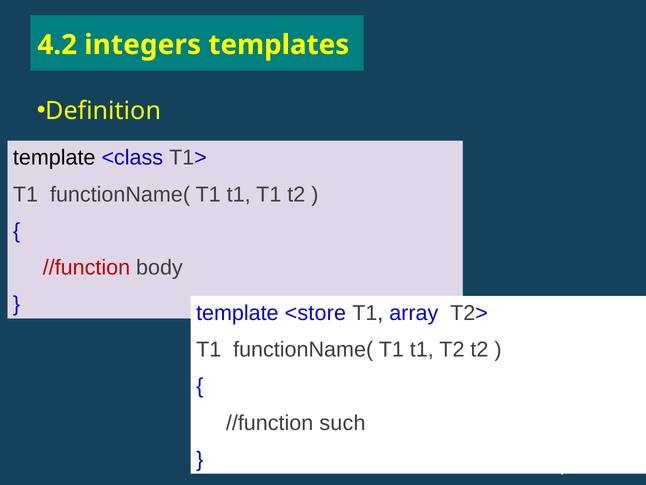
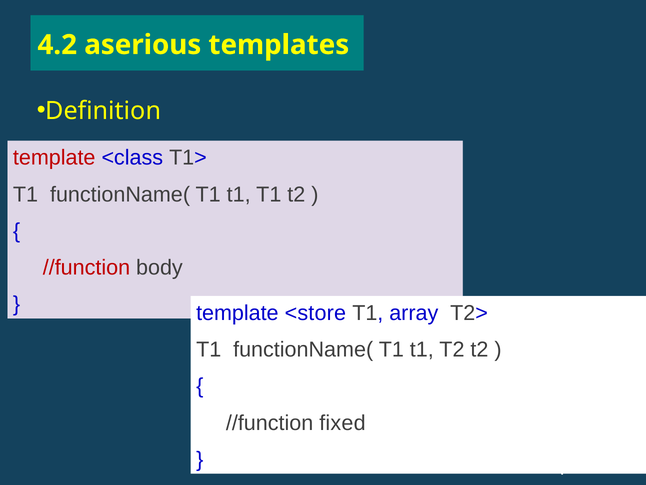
integers: integers -> aserious (143, 45)
template colour: black -> red (54, 158)
such: such -> fixed (342, 423)
